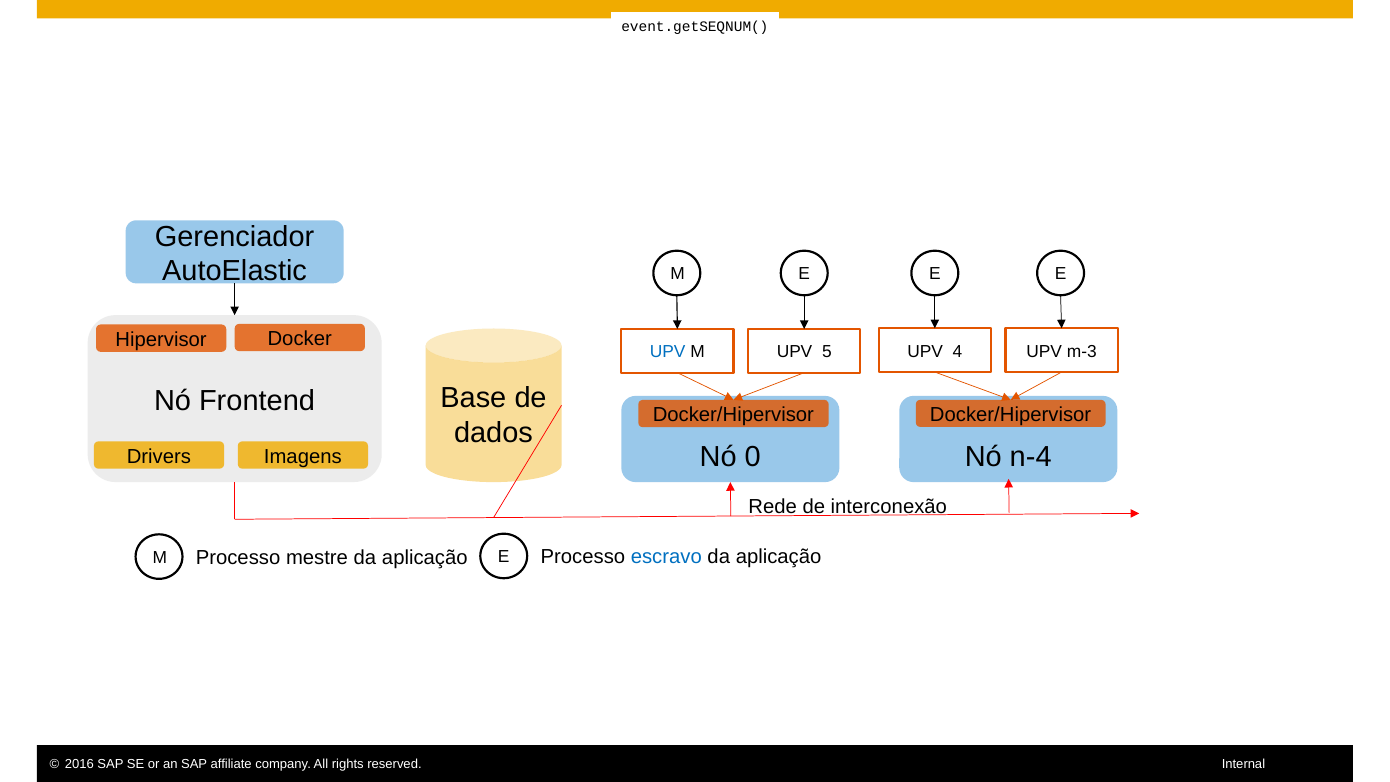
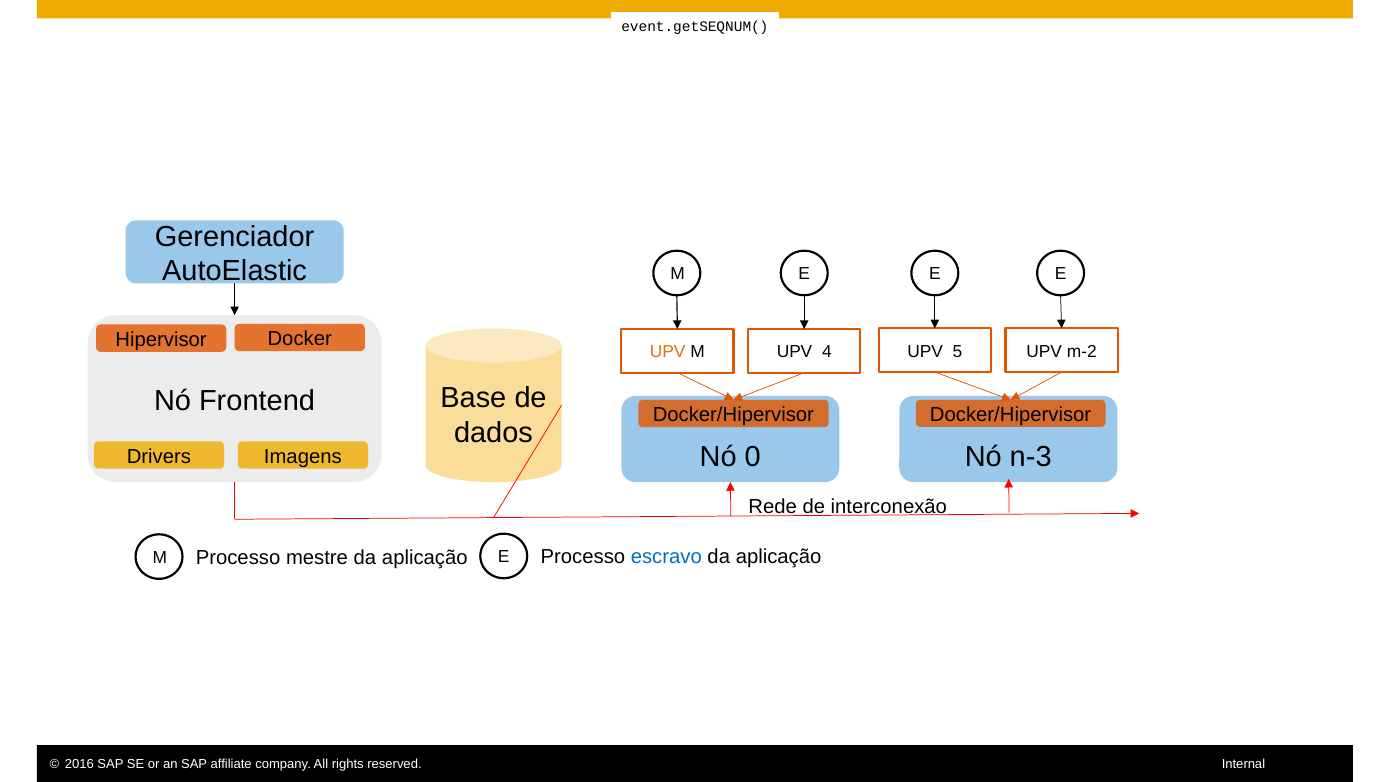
UPV colour: blue -> orange (668, 352)
5: 5 -> 4 (827, 352)
4: 4 -> 5 (957, 351)
m-3: m-3 -> m-2 (1082, 351)
n-4: n-4 -> n-3 (1031, 457)
